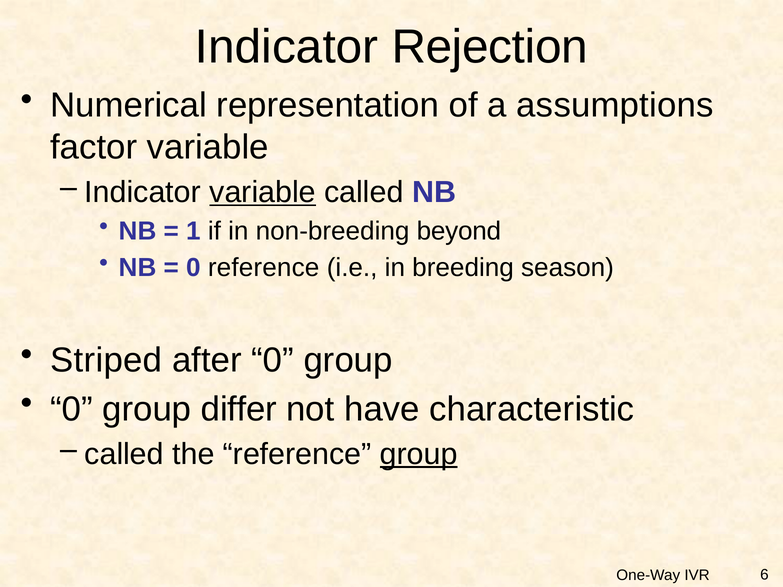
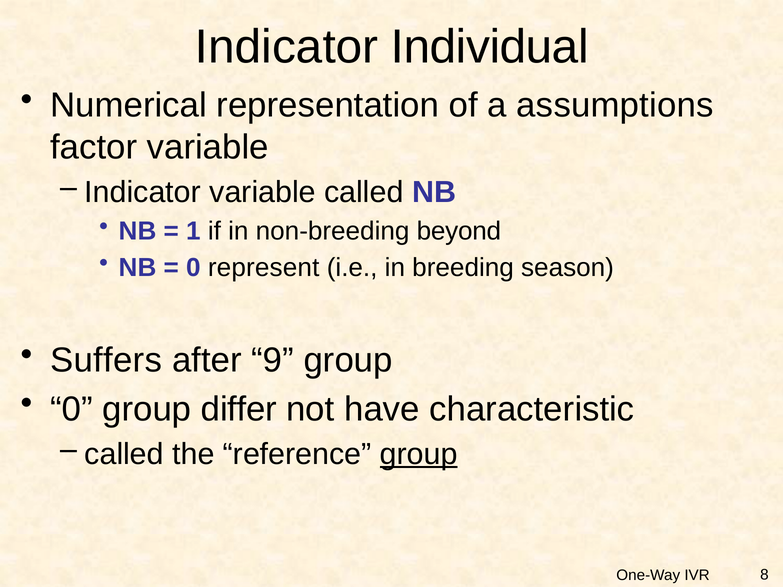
Rejection: Rejection -> Individual (490, 47)
variable underline: present -> none (263, 192)
0 reference: reference -> represent (264, 268)
Striped: Striped -> Suffers (106, 361)
after 0: 0 -> 9 (273, 361)
6: 6 -> 8 (764, 575)
